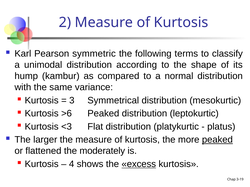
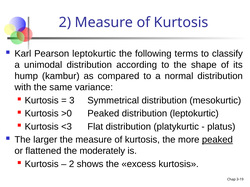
Pearson symmetric: symmetric -> leptokurtic (94, 54)
>6: >6 -> >0 (67, 114)
4: 4 -> 2 (72, 164)
excess underline: present -> none (139, 164)
